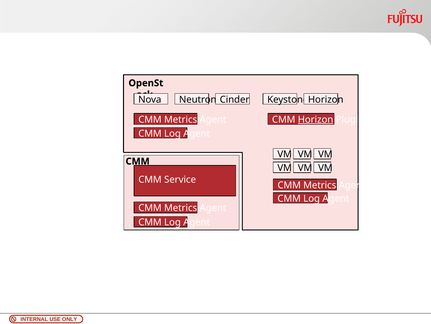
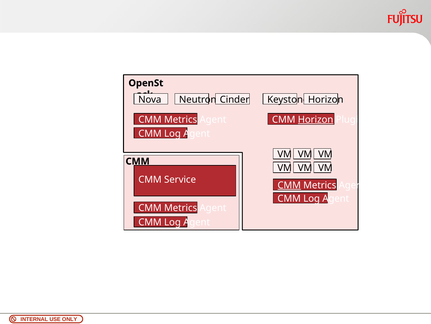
CMM underline: none -> present (289, 185)
